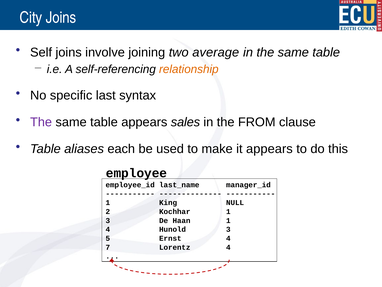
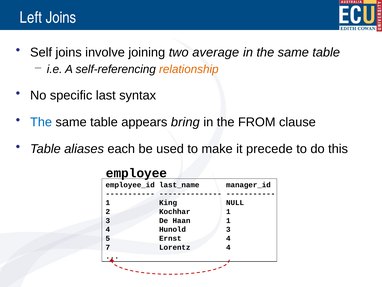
City: City -> Left (31, 18)
The colour: purple -> blue (41, 122)
sales: sales -> bring (185, 122)
it appears: appears -> precede (269, 149)
